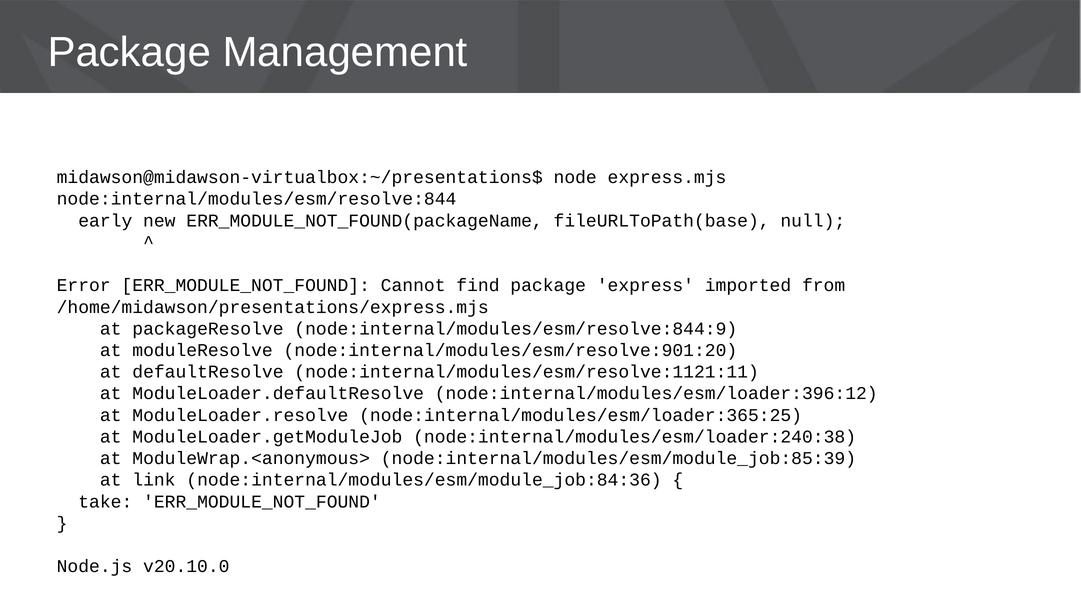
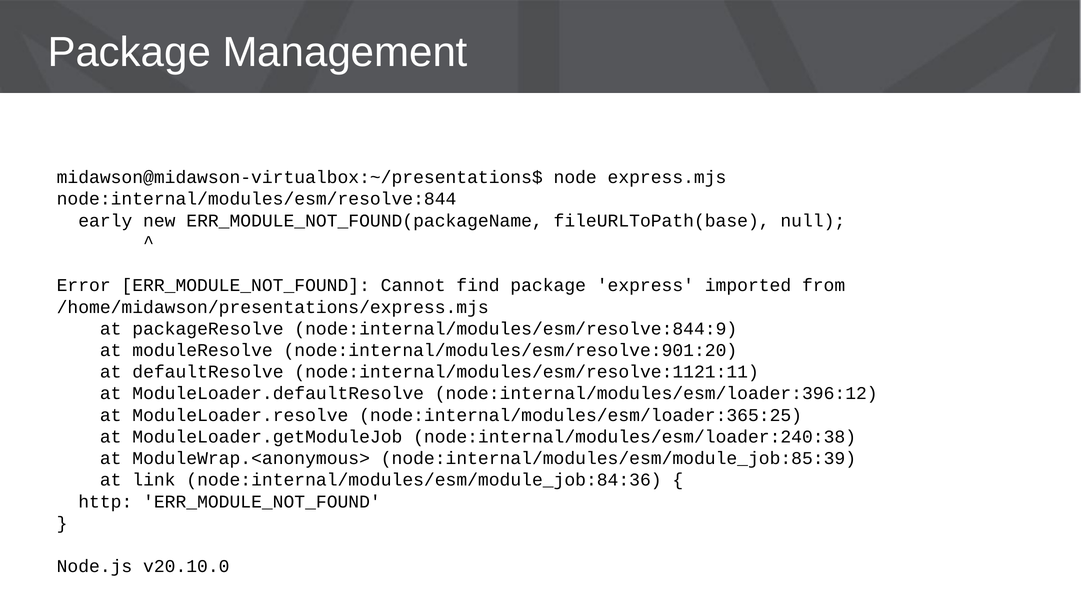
take: take -> http (105, 502)
